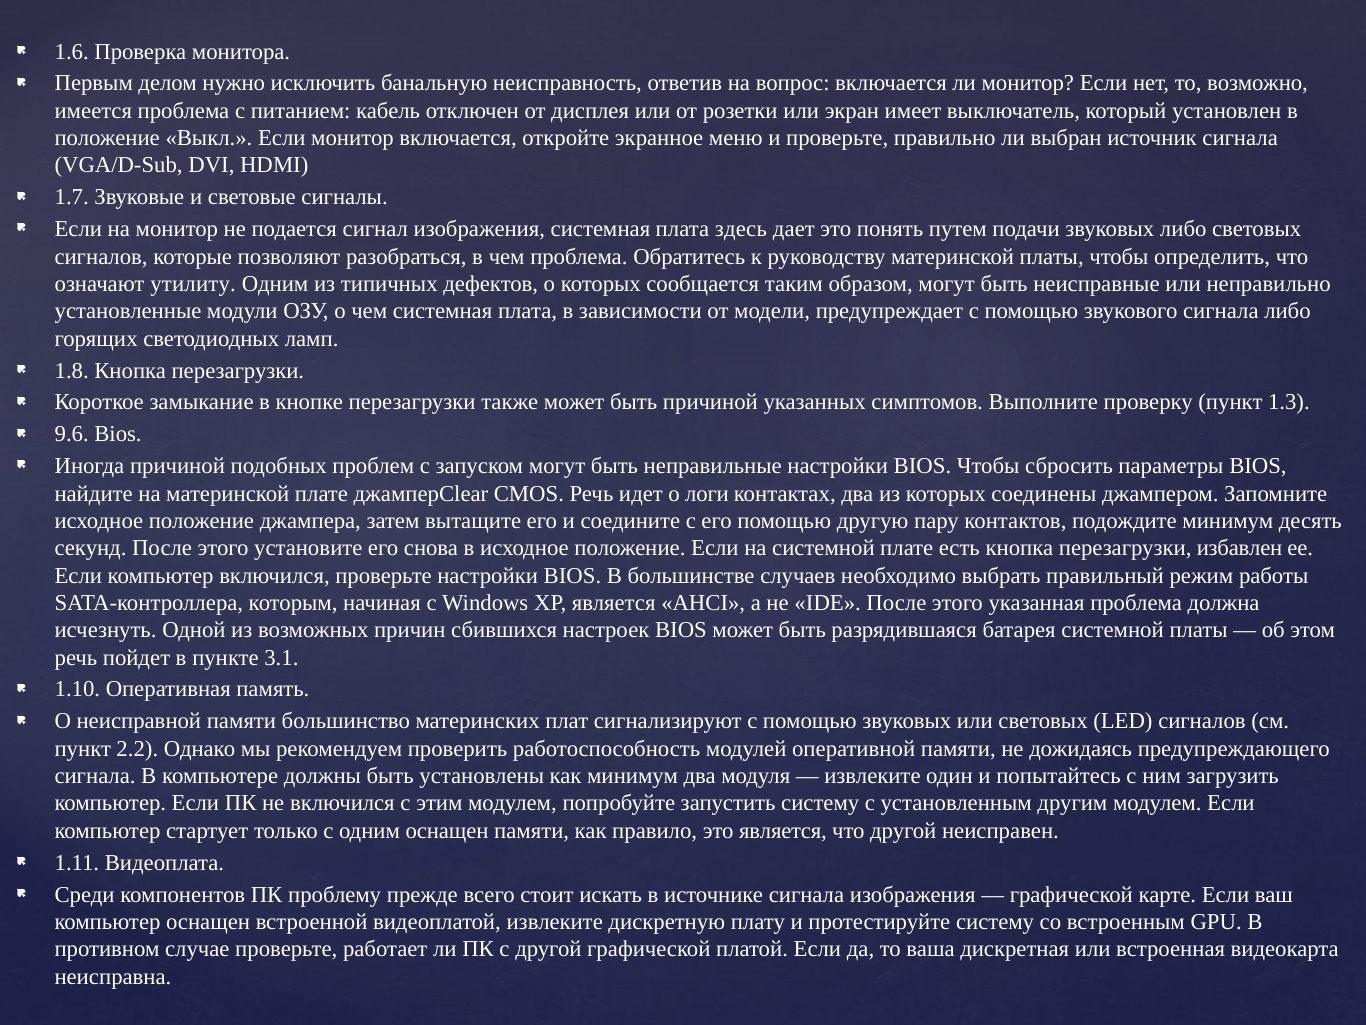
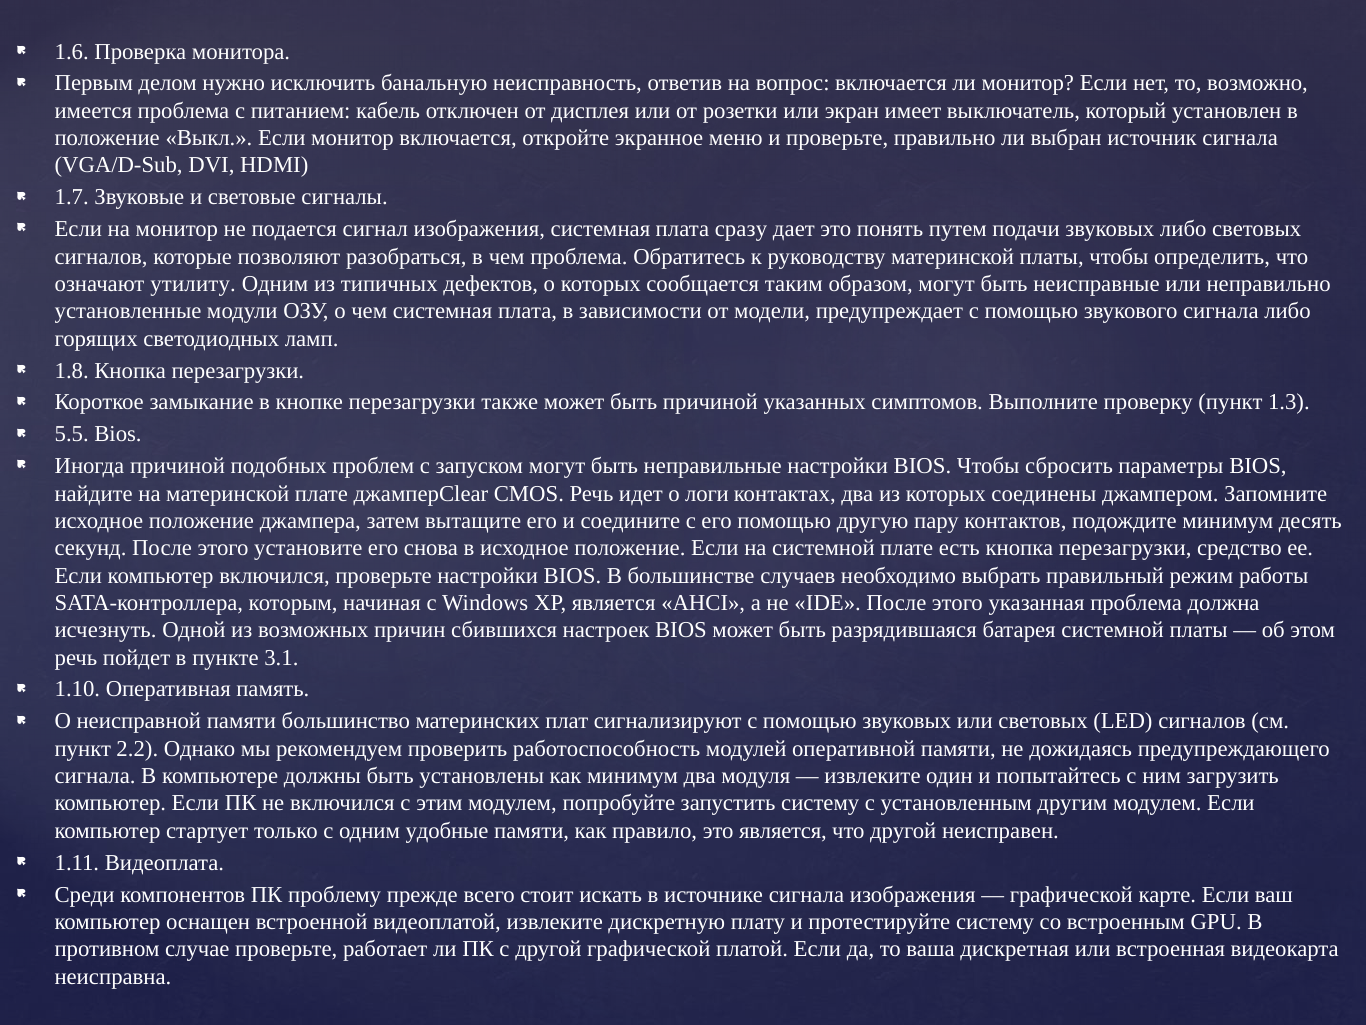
здесь: здесь -> сразу (741, 229)
9.6: 9.6 -> 5.5 (72, 434)
избавлен: избавлен -> средство (1239, 548)
одним оснащен: оснащен -> удобные (447, 830)
